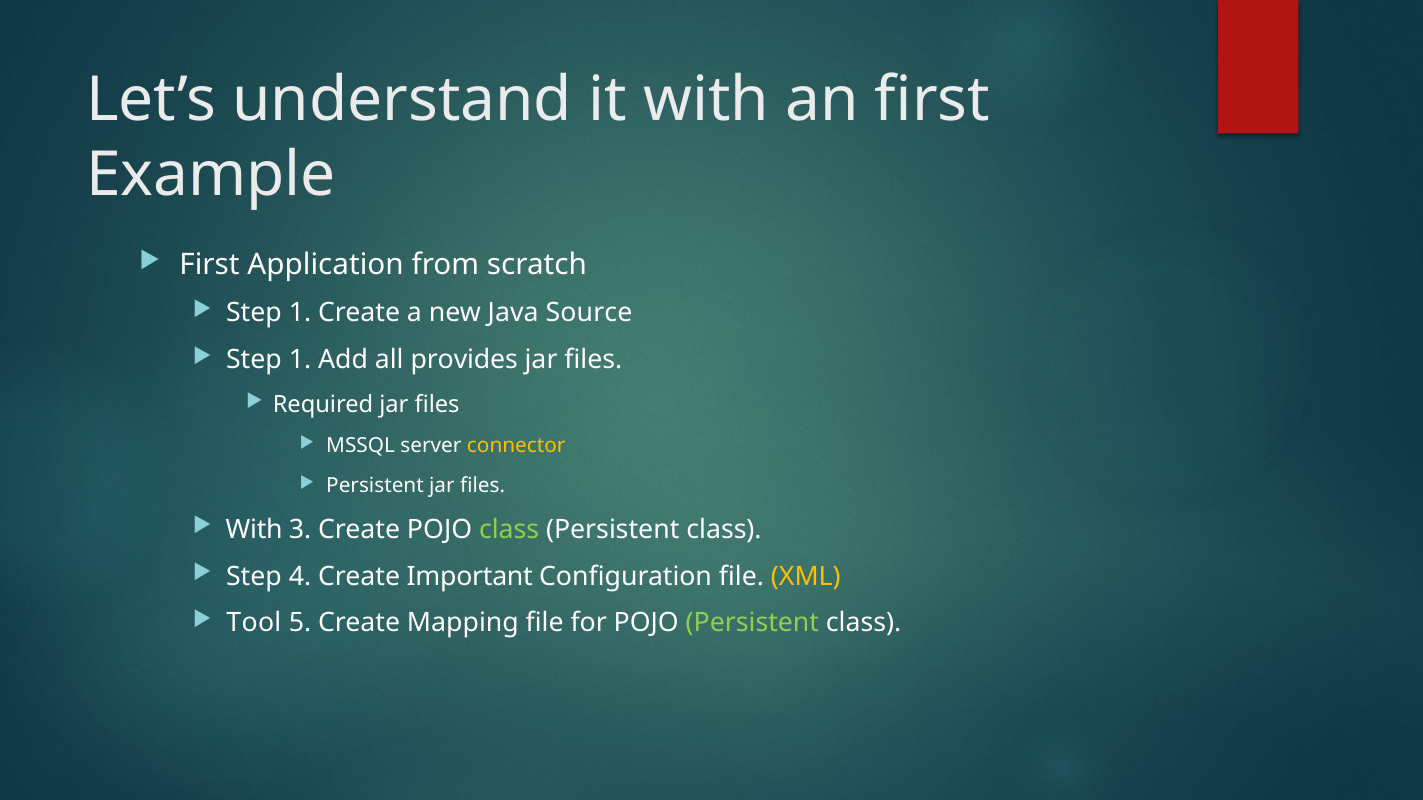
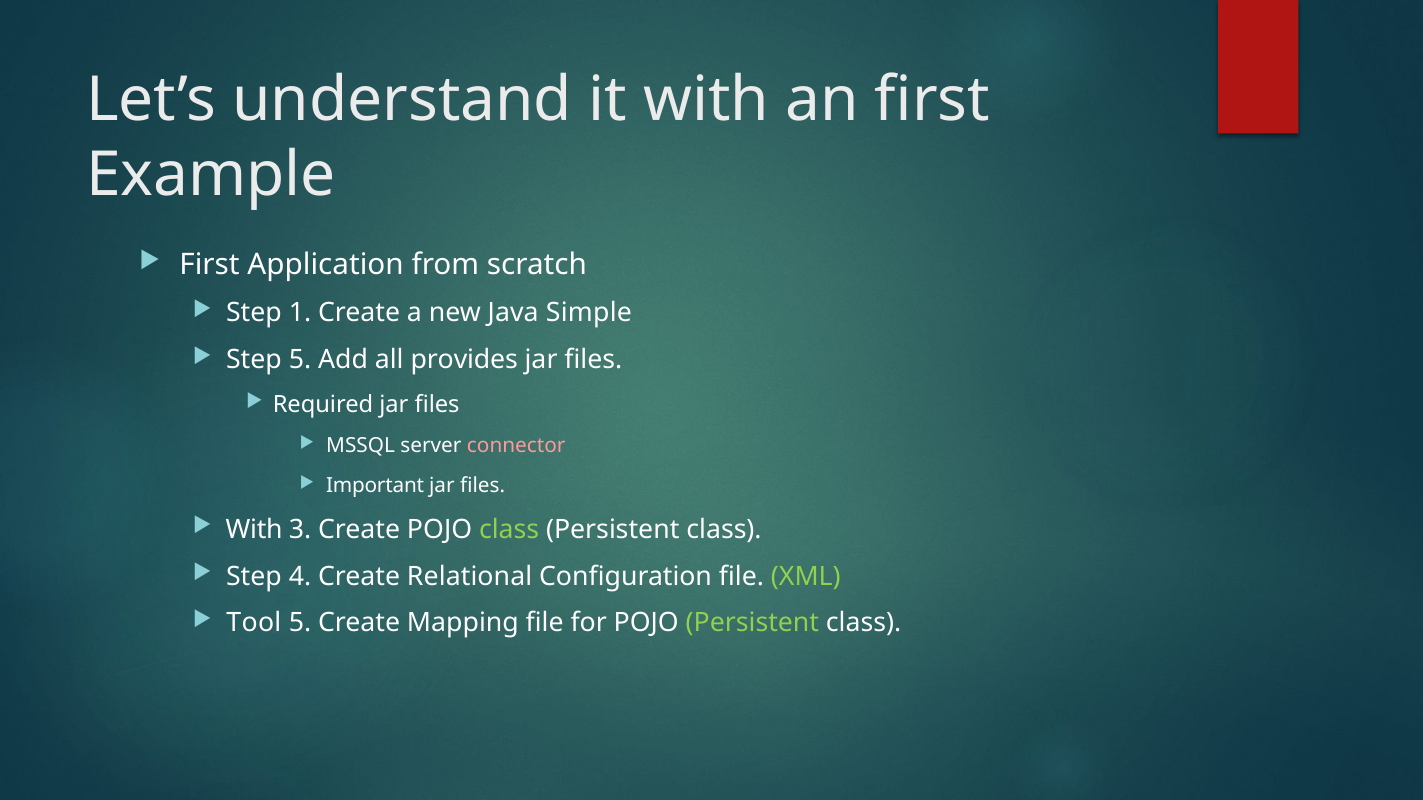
Source: Source -> Simple (589, 313)
1: 1 -> 5 (300, 360)
connector colour: yellow -> pink (516, 446)
Persistent: Persistent -> Important (375, 486)
Important: Important -> Relational (470, 577)
XML colour: yellow -> light green (806, 577)
